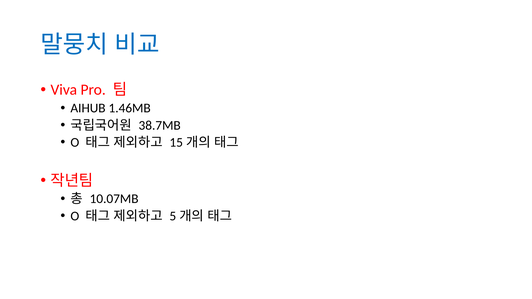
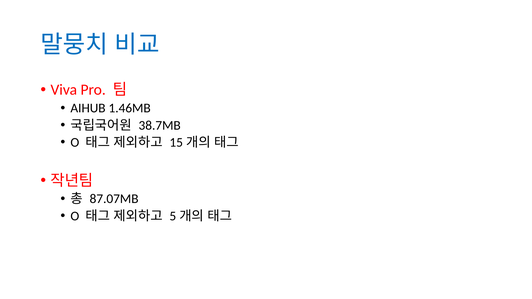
10.07MB: 10.07MB -> 87.07MB (114, 199)
